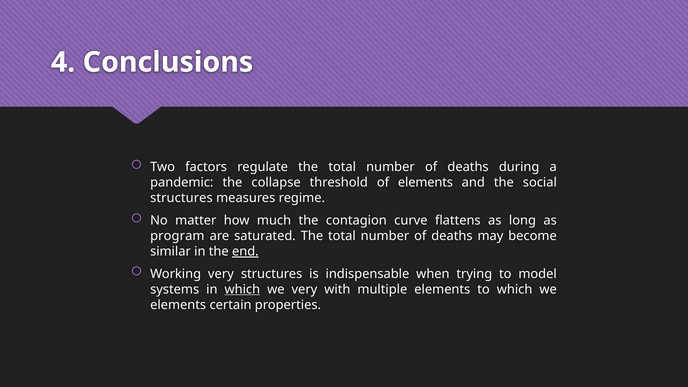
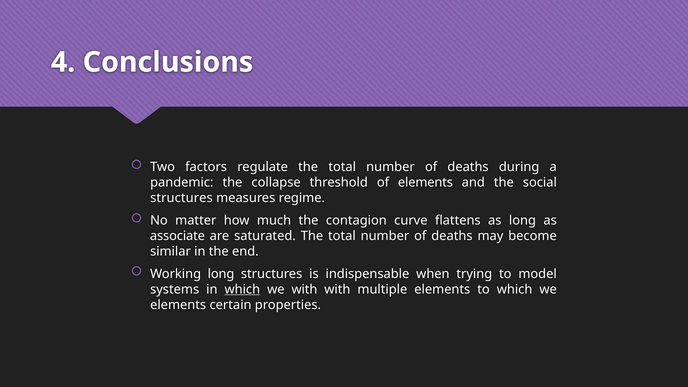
program: program -> associate (177, 236)
end underline: present -> none (245, 251)
Working very: very -> long (221, 274)
we very: very -> with (304, 289)
